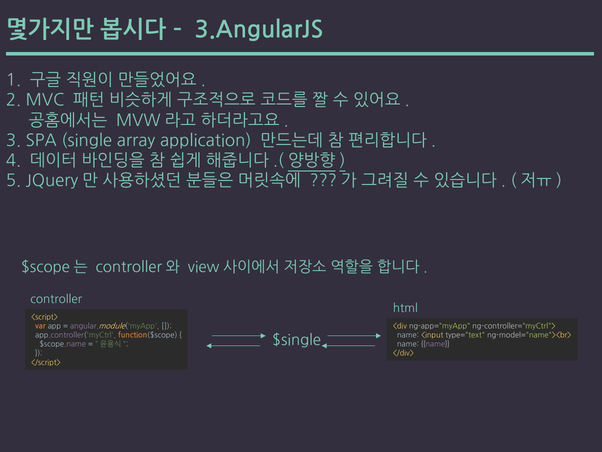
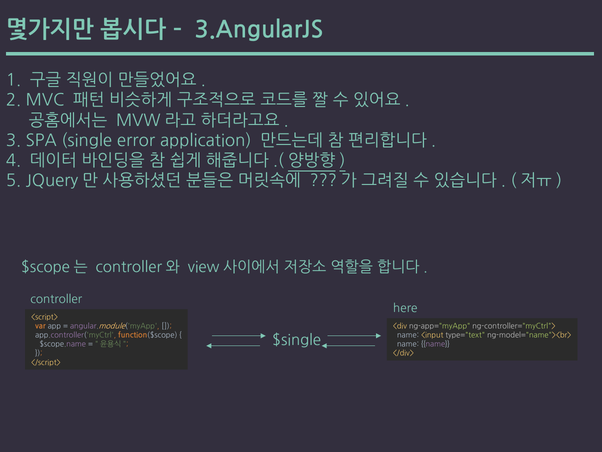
array: array -> error (136, 140)
html: html -> here (405, 308)
